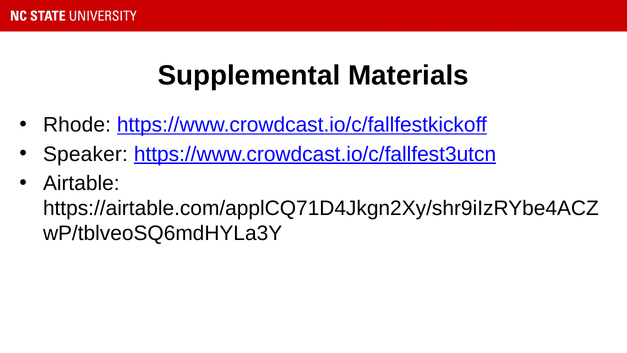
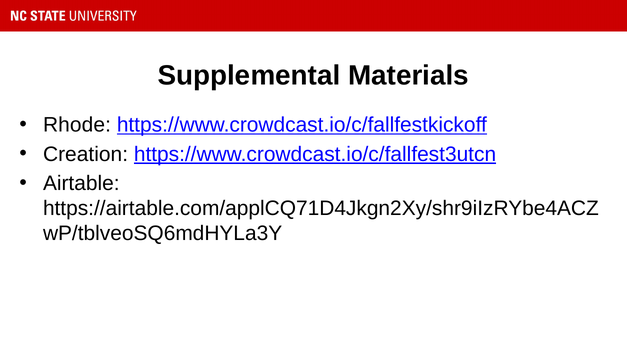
Speaker: Speaker -> Creation (86, 154)
